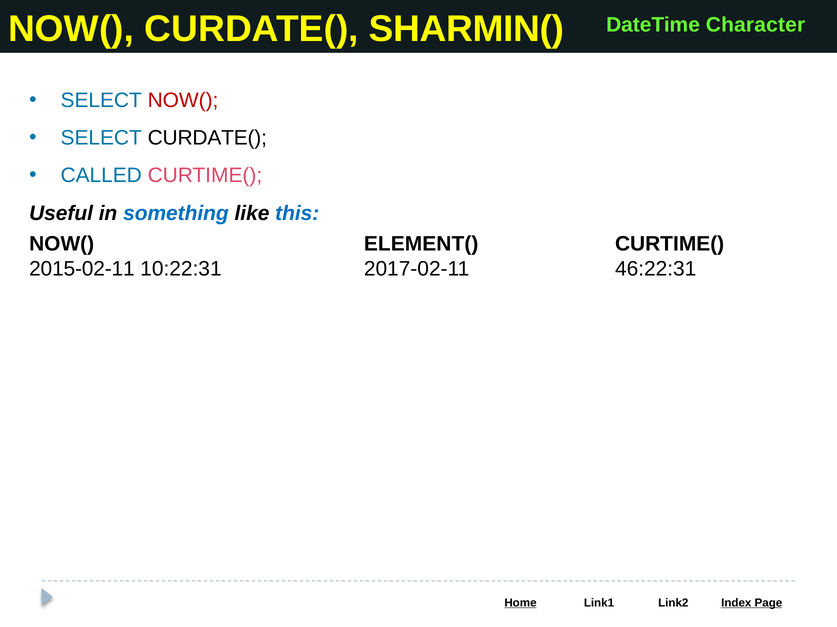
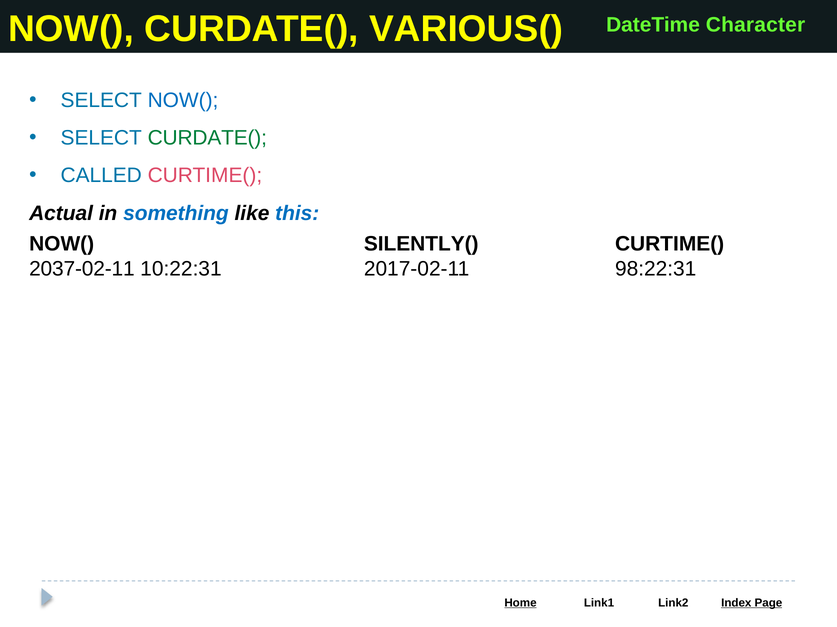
SHARMIN(: SHARMIN( -> VARIOUS( (466, 29)
NOW( colour: red -> blue (183, 100)
CURDATE( colour: black -> green (207, 138)
Useful: Useful -> Actual (61, 213)
ELEMENT(: ELEMENT( -> SILENTLY( (421, 244)
2015-02-11: 2015-02-11 -> 2037-02-11 (82, 269)
46:22:31: 46:22:31 -> 98:22:31 (656, 269)
